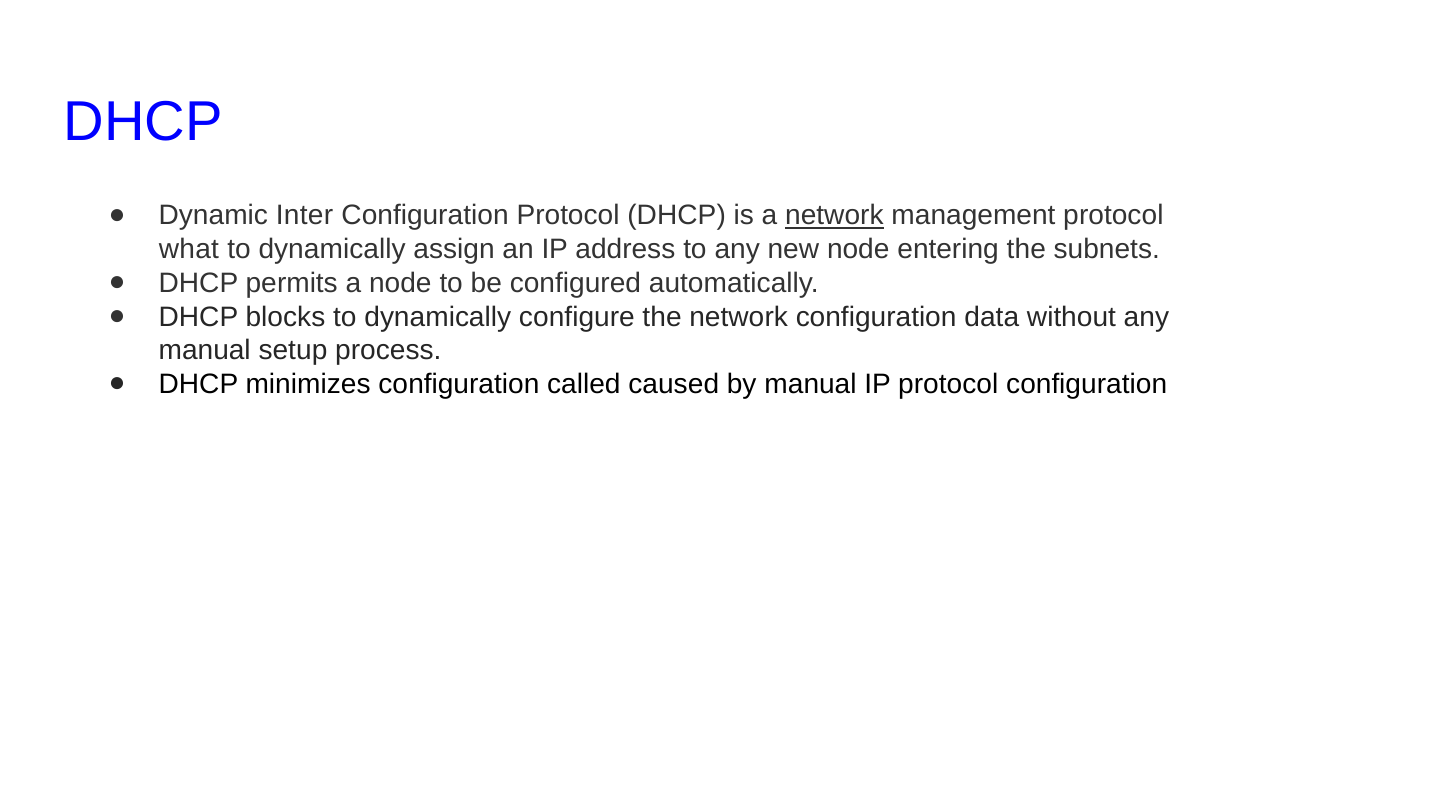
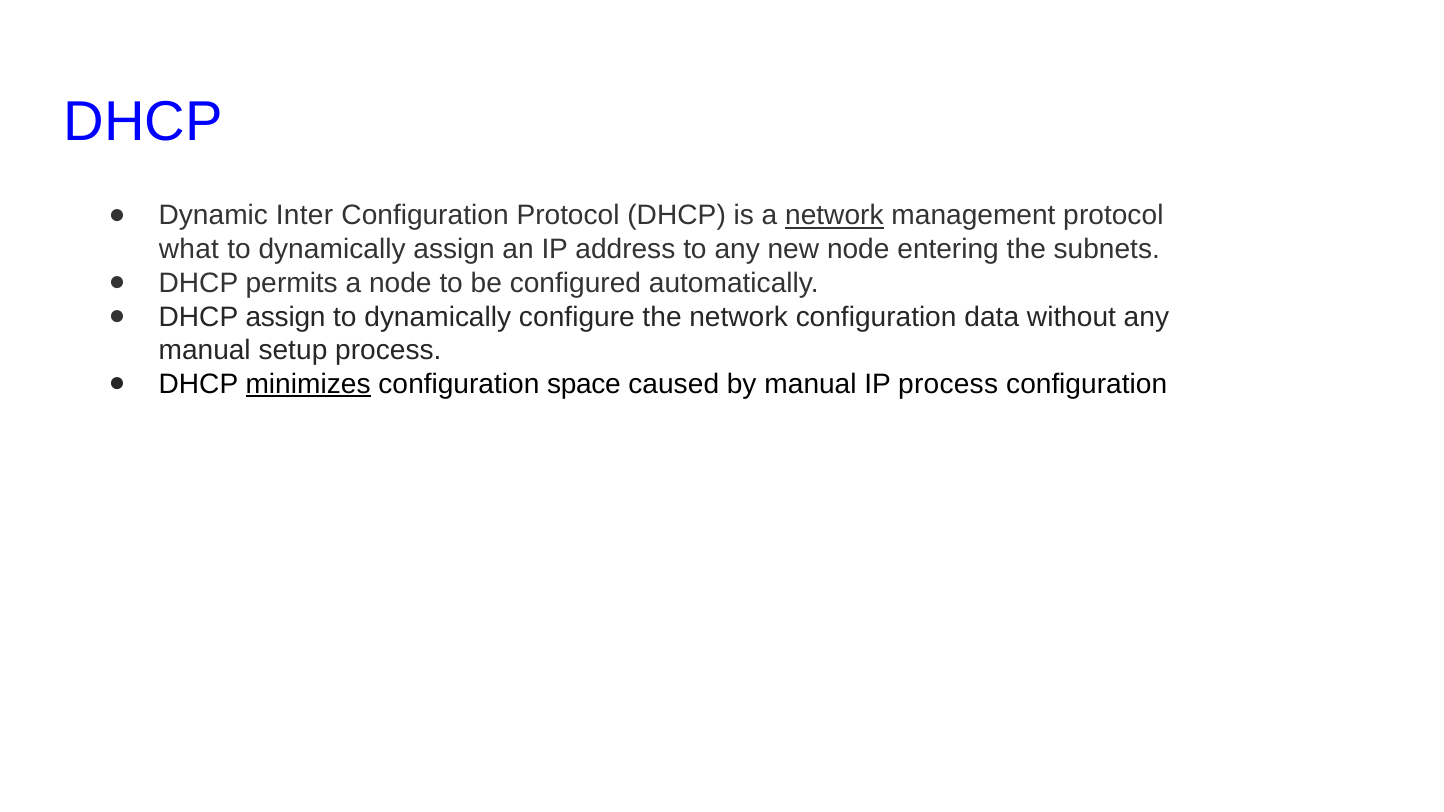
DHCP blocks: blocks -> assign (286, 317)
minimizes underline: none -> present (308, 384)
called: called -> space (584, 384)
IP protocol: protocol -> process (948, 384)
